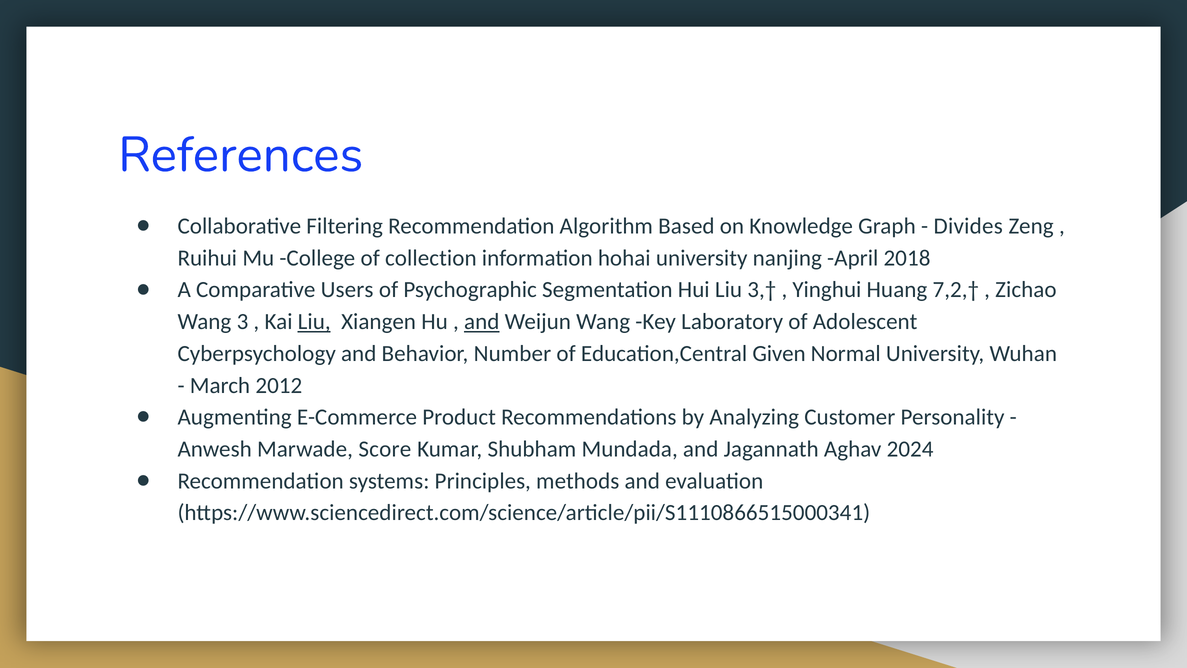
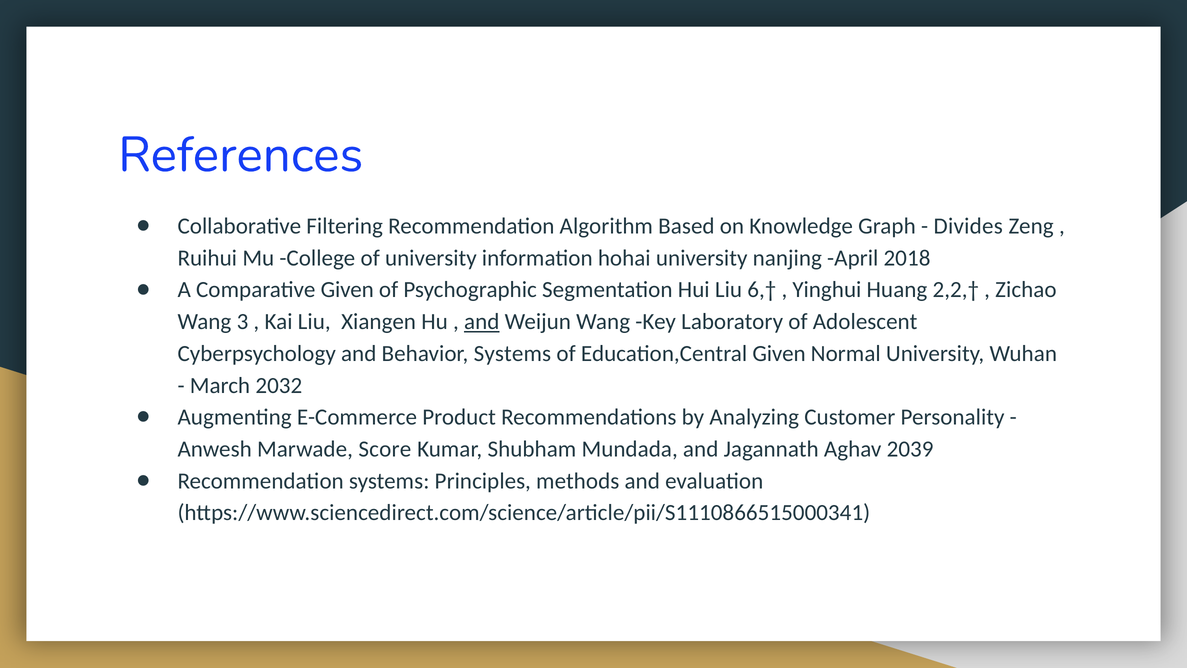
of collection: collection -> university (431, 258)
Comparative Users: Users -> Given (347, 290)
3,†: 3,† -> 6,† (762, 290)
7,2,†: 7,2,† -> 2,2,† (956, 290)
Liu underline: present -> none (314, 322)
Behavior Number: Number -> Systems (512, 353)
2012: 2012 -> 2032 (279, 385)
2024: 2024 -> 2039 (910, 449)
